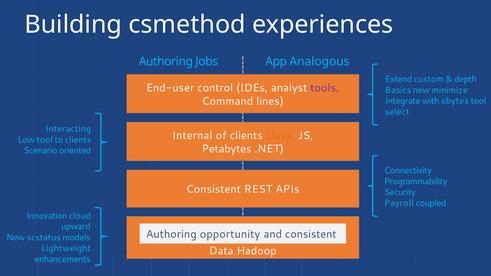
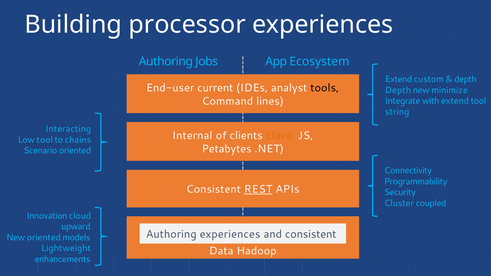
csmethod: csmethod -> processor (187, 24)
Analogous: Analogous -> Ecosystem (319, 62)
control: control -> current (215, 88)
tools colour: purple -> black (325, 88)
Basics: Basics -> Depth (398, 90)
with sbytes: sbytes -> extend (455, 101)
select: select -> string (397, 112)
to clients: clients -> chains (78, 140)
REST underline: none -> present (258, 189)
Payroll: Payroll -> Cluster (399, 203)
Authoring opportunity: opportunity -> experiences (230, 234)
New scstatus: scstatus -> oriented (44, 238)
